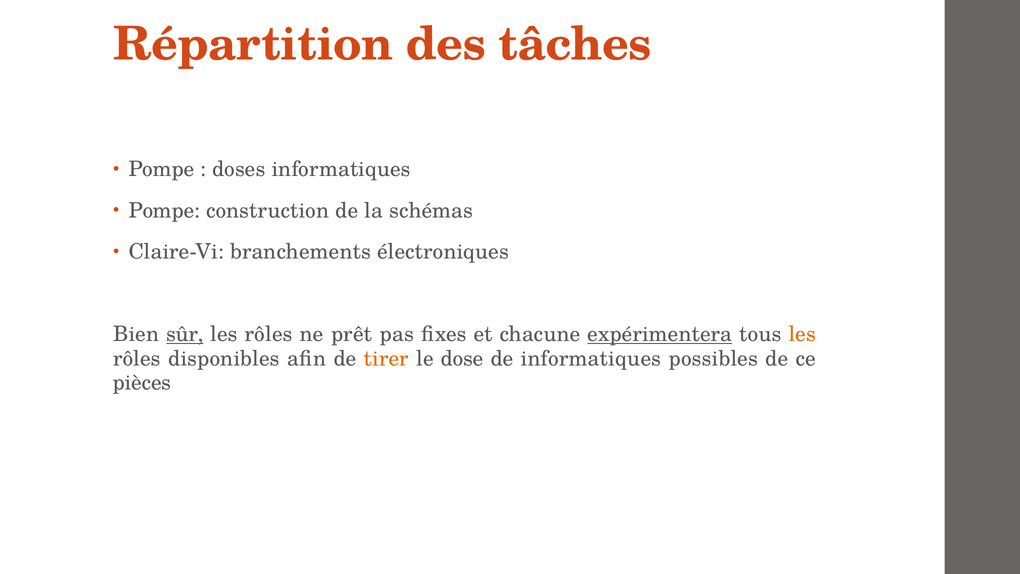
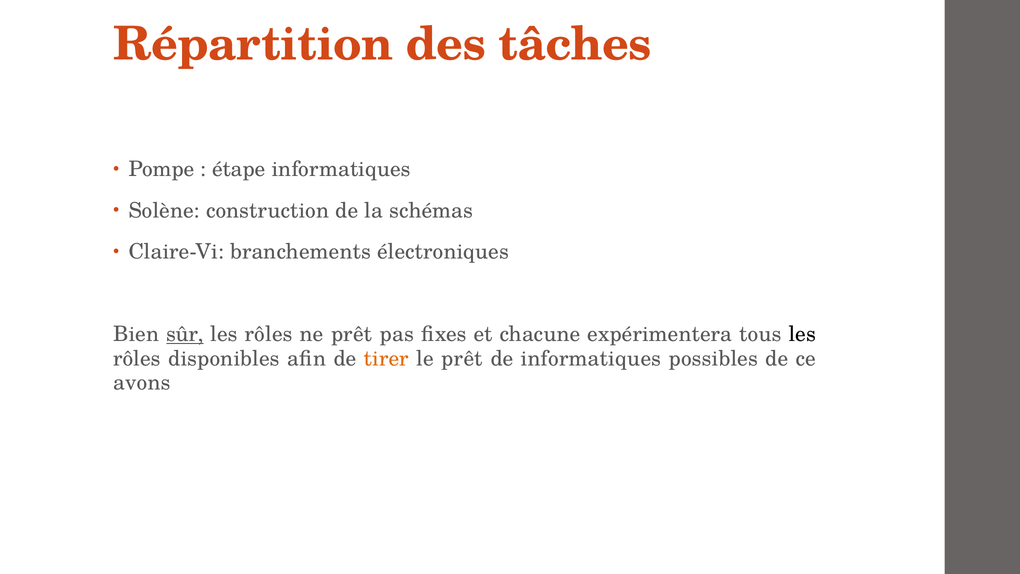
doses: doses -> étape (239, 169)
Pompe: Pompe -> Solène (164, 210)
expérimentera underline: present -> none (660, 334)
les colour: orange -> black (802, 334)
le dose: dose -> prêt (462, 358)
pièces: pièces -> avons (142, 383)
